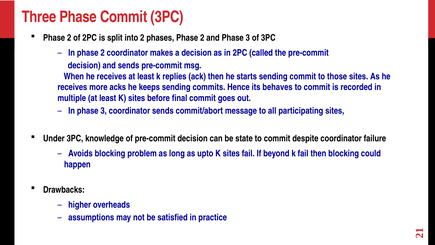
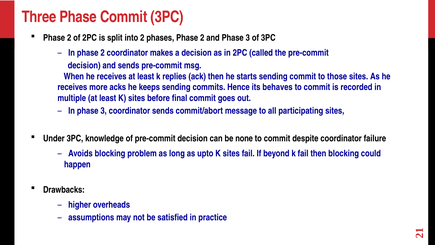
state: state -> none (244, 138)
